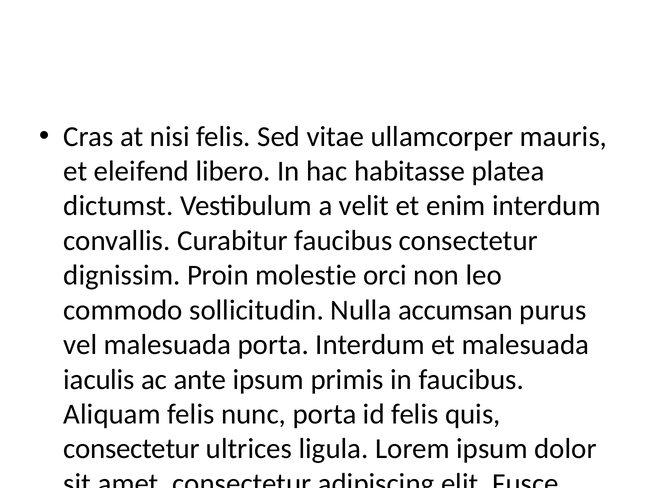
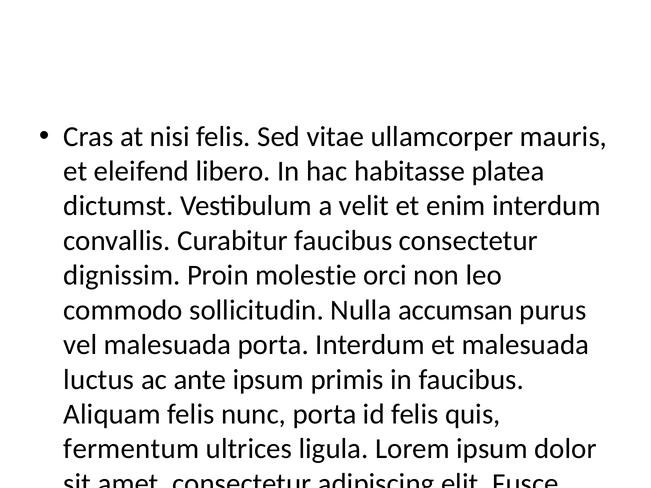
iaculis: iaculis -> luctus (99, 380)
consectetur: consectetur -> fermentum (131, 449)
